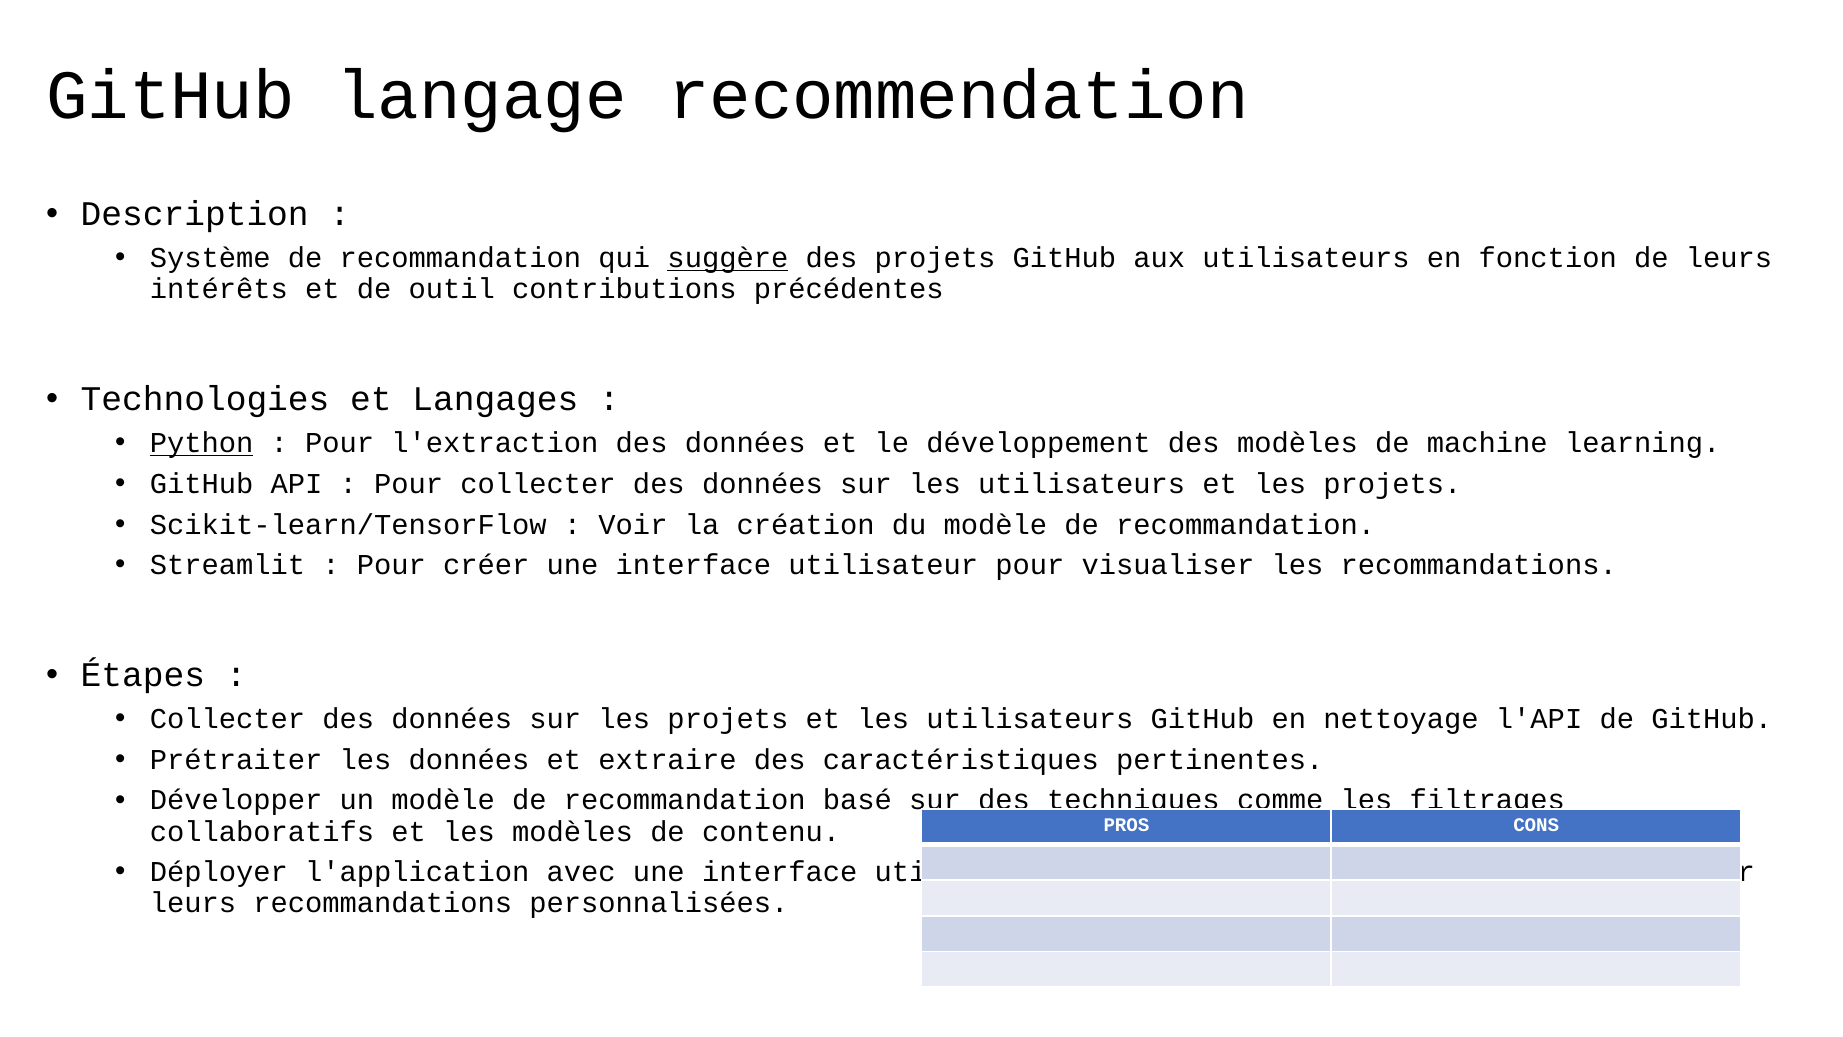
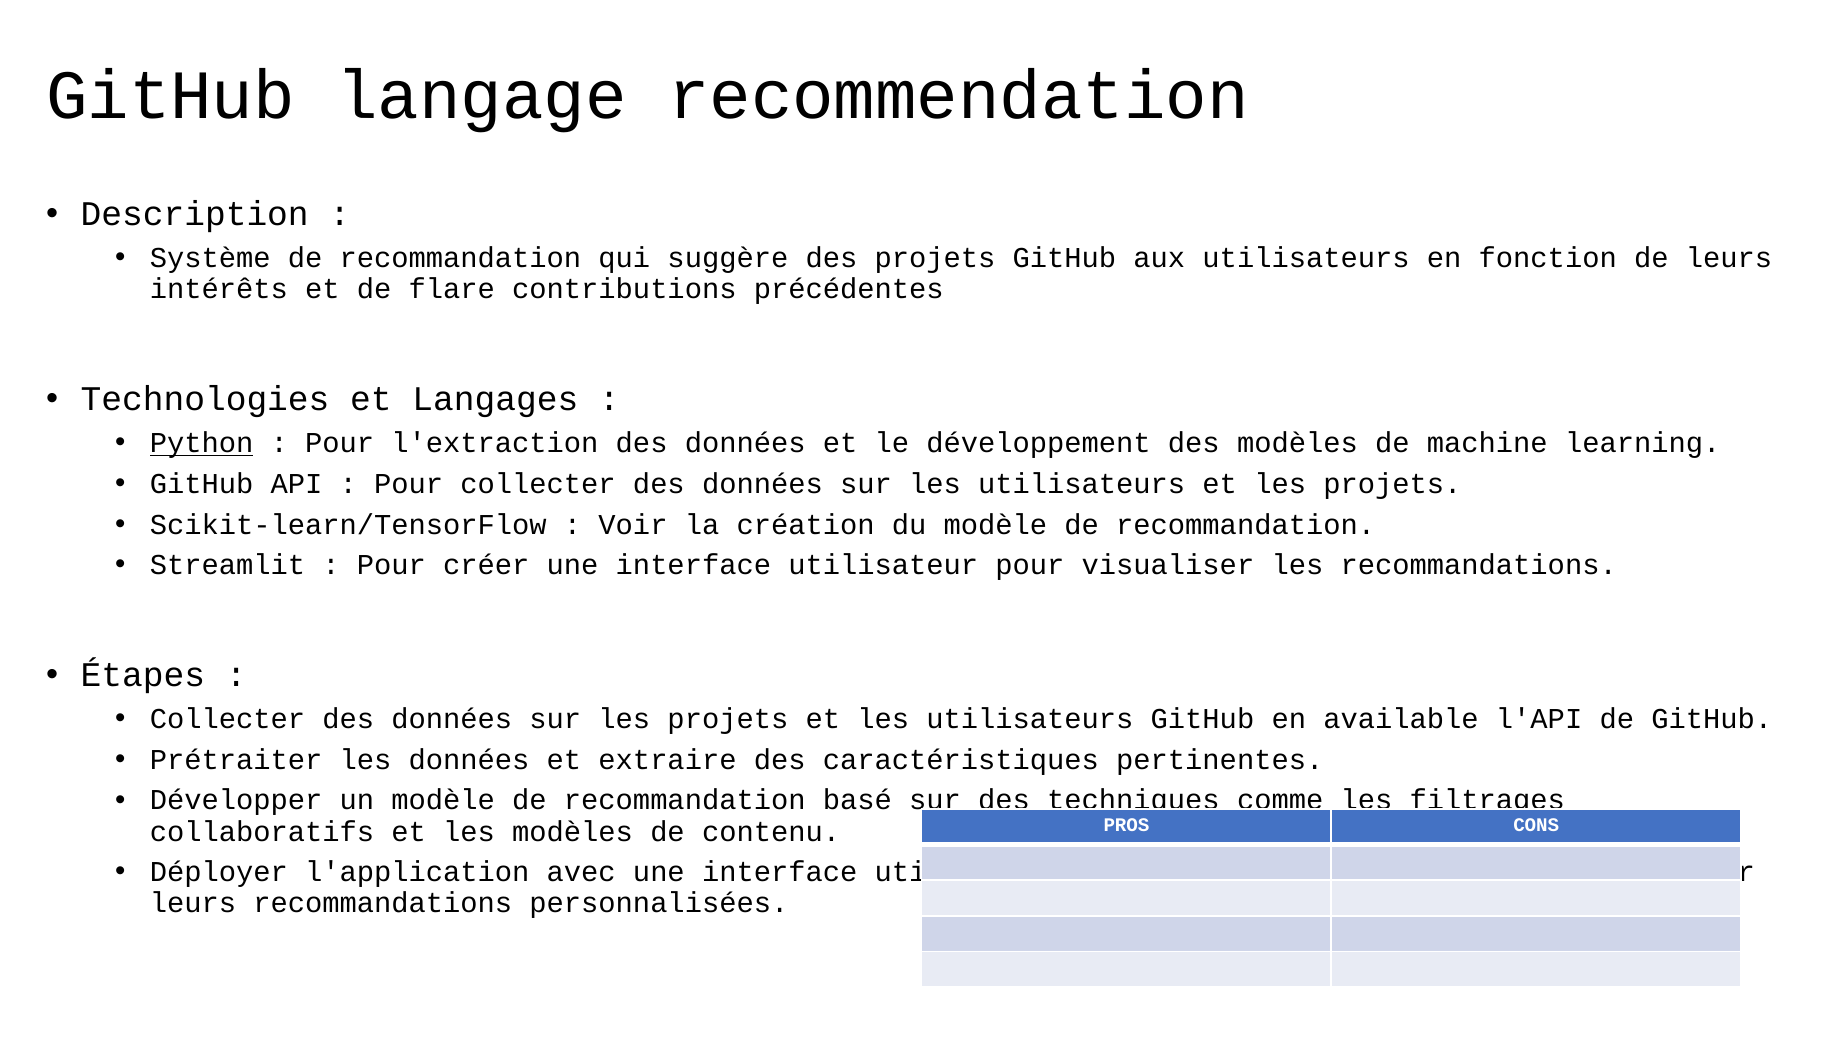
suggère underline: present -> none (728, 258)
outil: outil -> flare (452, 289)
nettoyage: nettoyage -> available (1401, 719)
